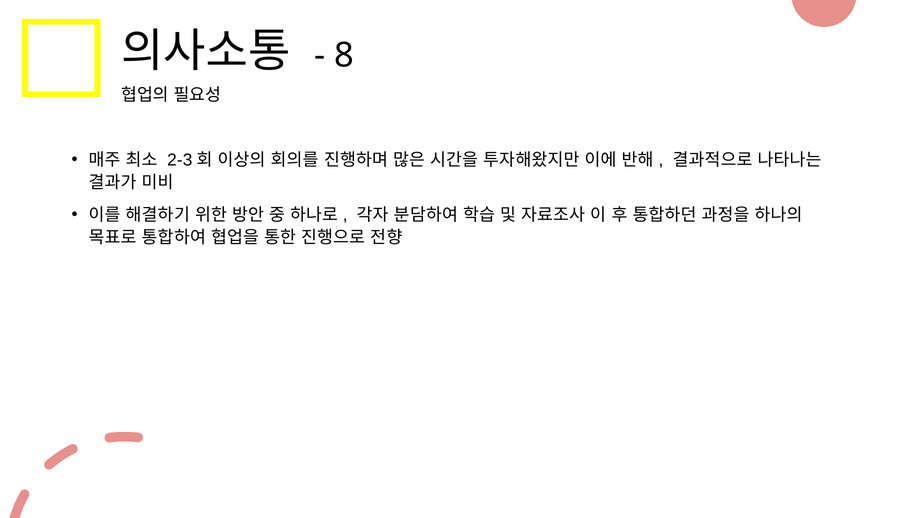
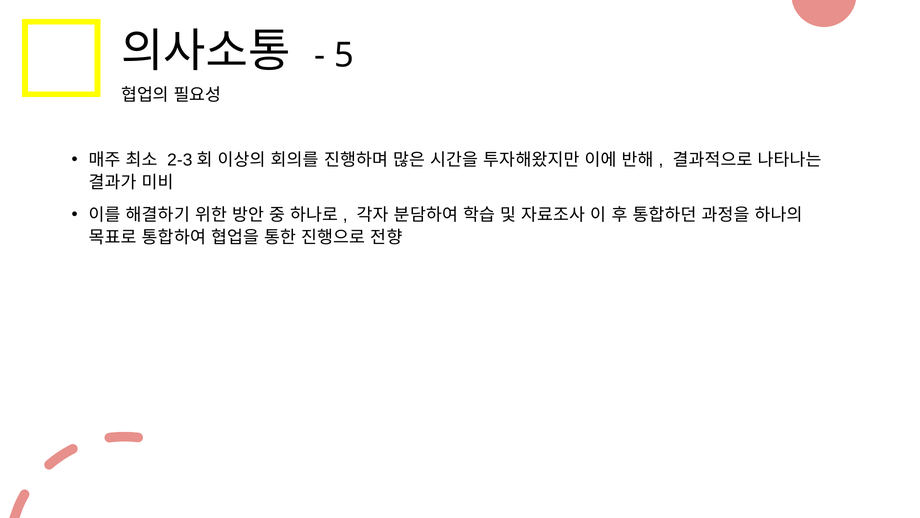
8: 8 -> 5 (344, 55)
